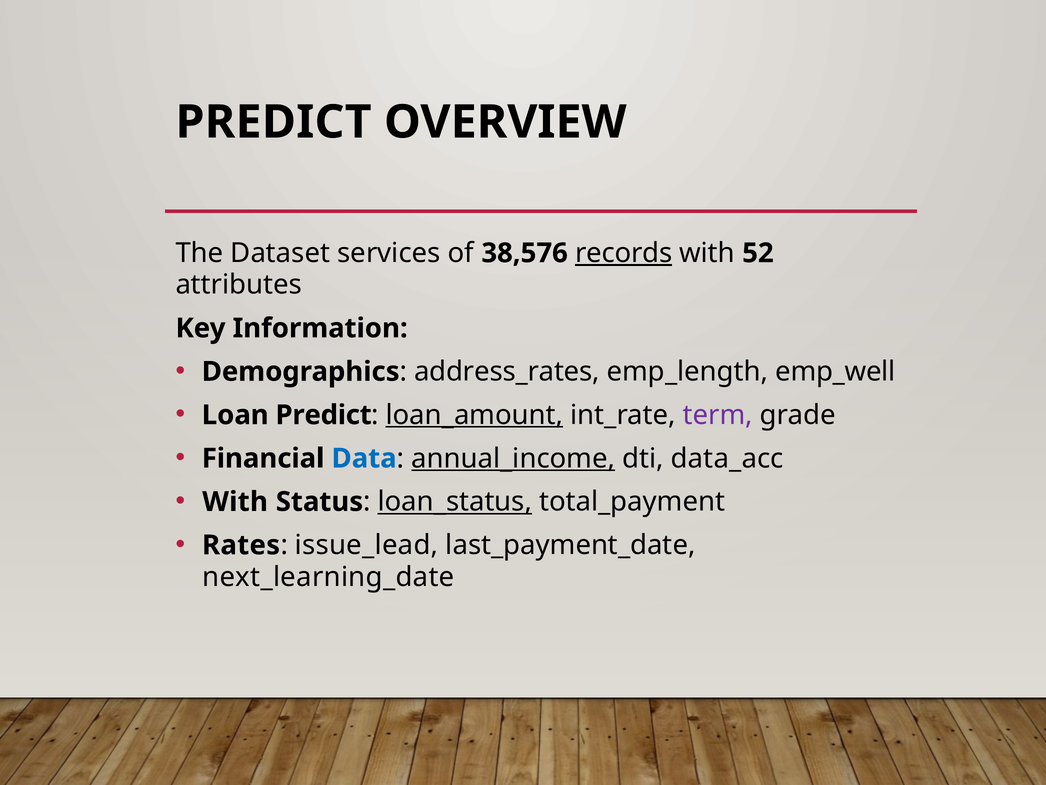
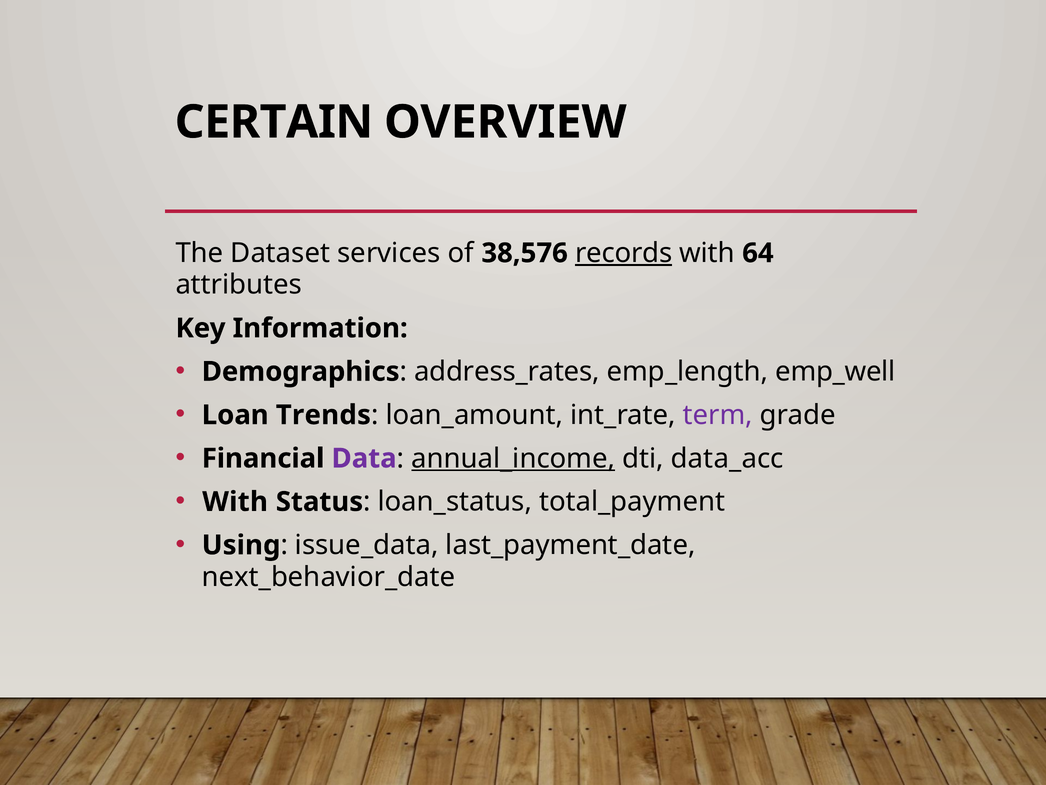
PREDICT: PREDICT -> CERTAIN (274, 122)
52: 52 -> 64 (758, 253)
Loan Predict: Predict -> Trends (323, 415)
loan_amount underline: present -> none (474, 415)
Data colour: blue -> purple (364, 458)
loan_status underline: present -> none (455, 501)
Rates: Rates -> Using (241, 545)
issue_lead: issue_lead -> issue_data (367, 545)
next_learning_date: next_learning_date -> next_behavior_date (328, 577)
